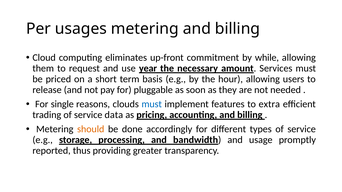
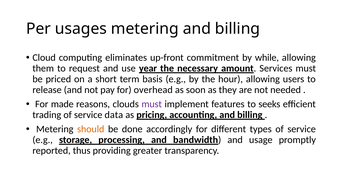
pluggable: pluggable -> overhead (153, 90)
single: single -> made (62, 104)
must colour: blue -> purple (152, 104)
extra: extra -> seeks (269, 104)
